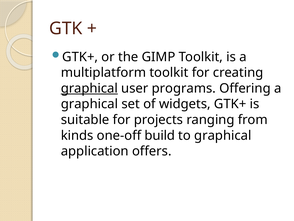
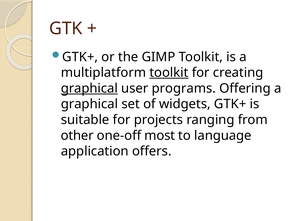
toolkit underline: none -> present (169, 72)
kinds: kinds -> other (77, 135)
build: build -> most (160, 135)
to graphical: graphical -> language (223, 135)
